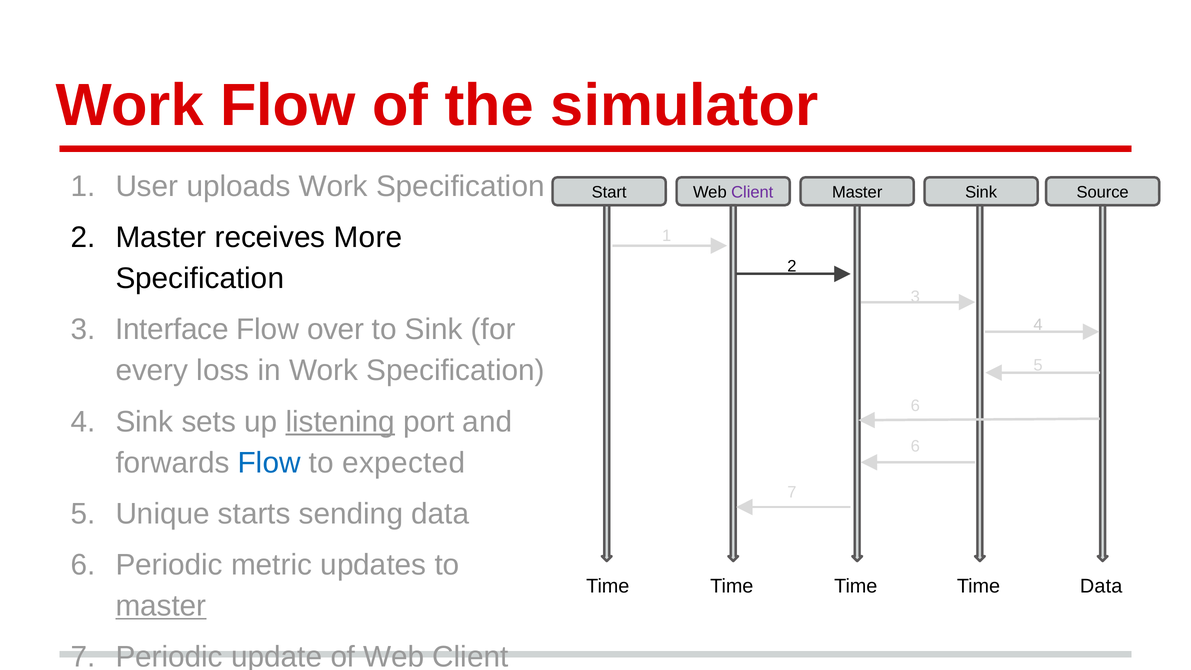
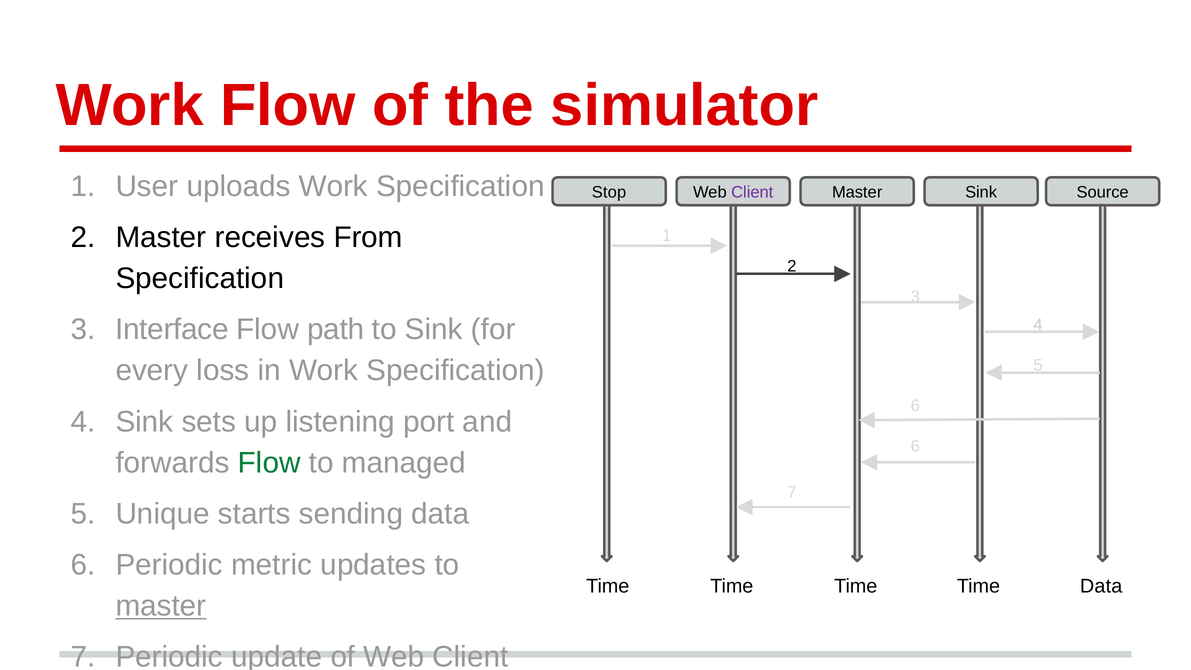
Start: Start -> Stop (609, 192)
More: More -> From (368, 237)
over: over -> path (336, 330)
listening underline: present -> none (340, 422)
Flow colour: blue -> green (269, 463)
expected: expected -> managed (404, 463)
